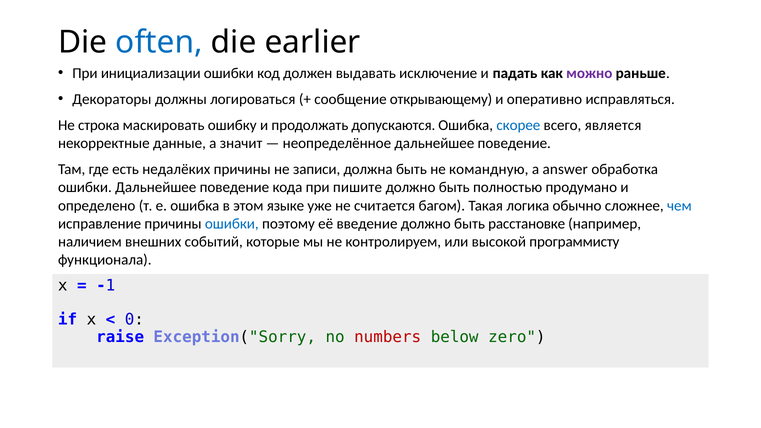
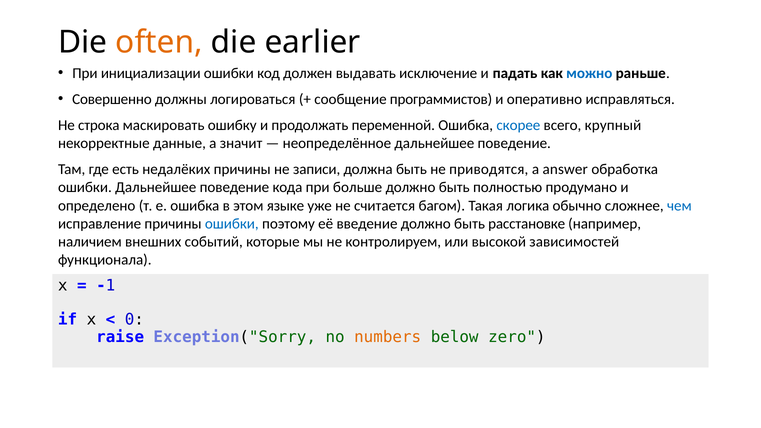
often colour: blue -> orange (159, 42)
можно colour: purple -> blue (589, 73)
Декораторы: Декораторы -> Совершенно (112, 99)
открывающему: открывающему -> программистов (441, 99)
допускаются: допускаются -> переменной (393, 125)
является: является -> крупный (613, 125)
командную: командную -> приводятся (489, 169)
пишите: пишите -> больше (358, 188)
программисту: программисту -> зависимостей (574, 242)
numbers colour: red -> orange (388, 337)
